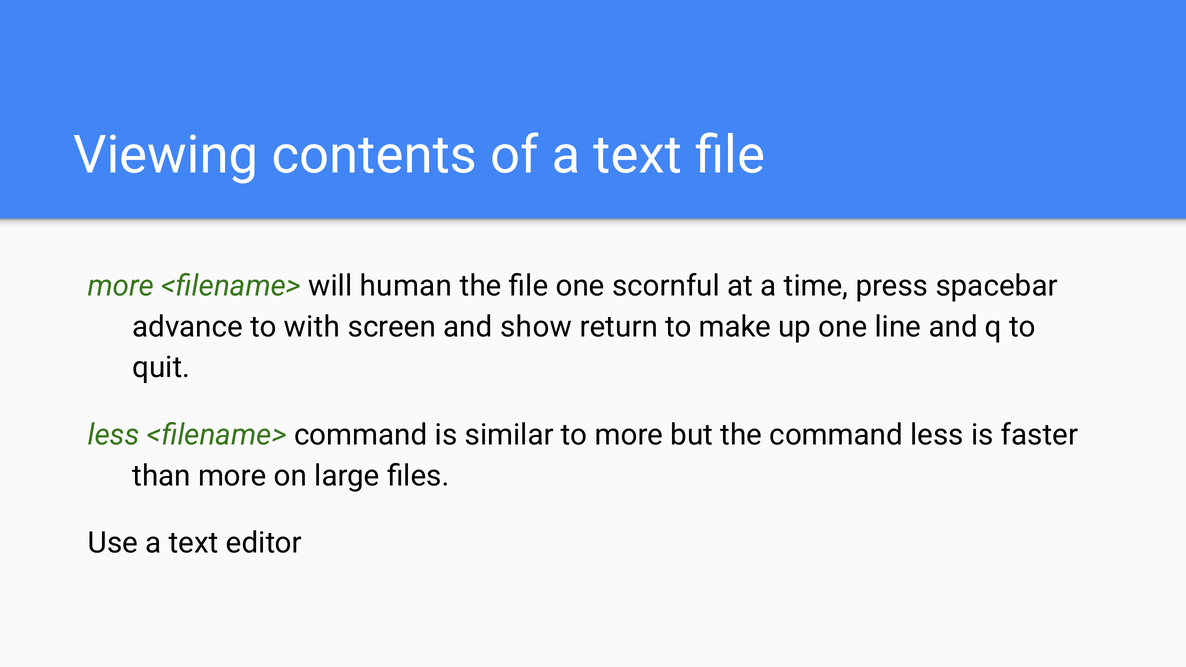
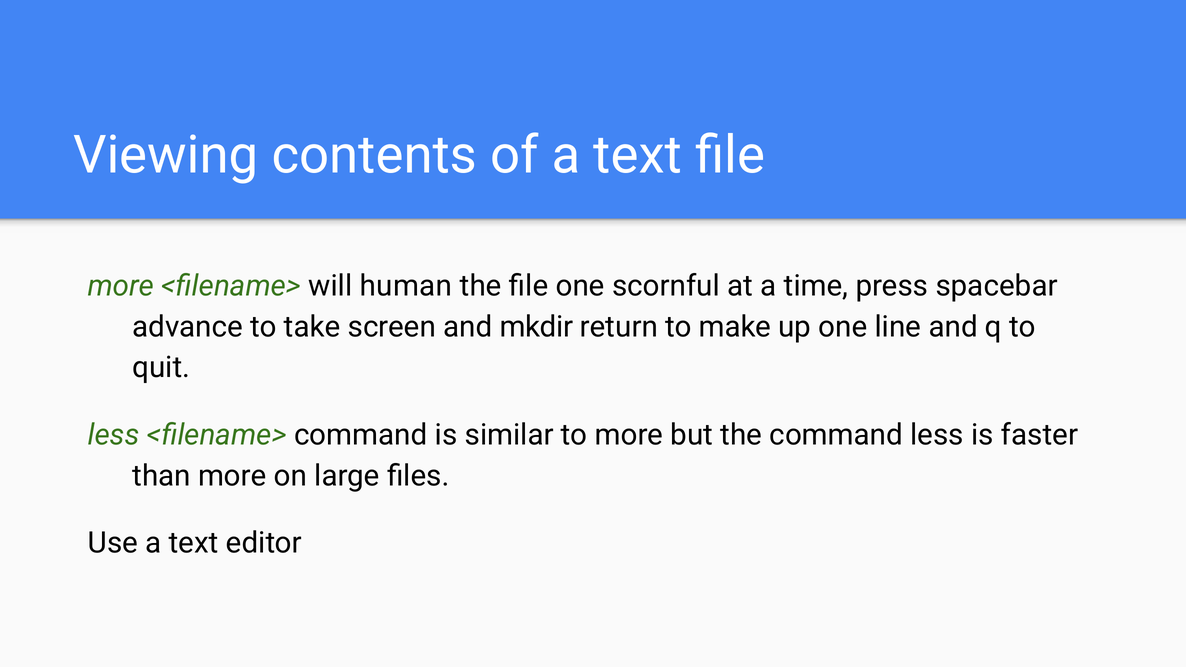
with: with -> take (312, 327)
show: show -> mkdir (536, 327)
